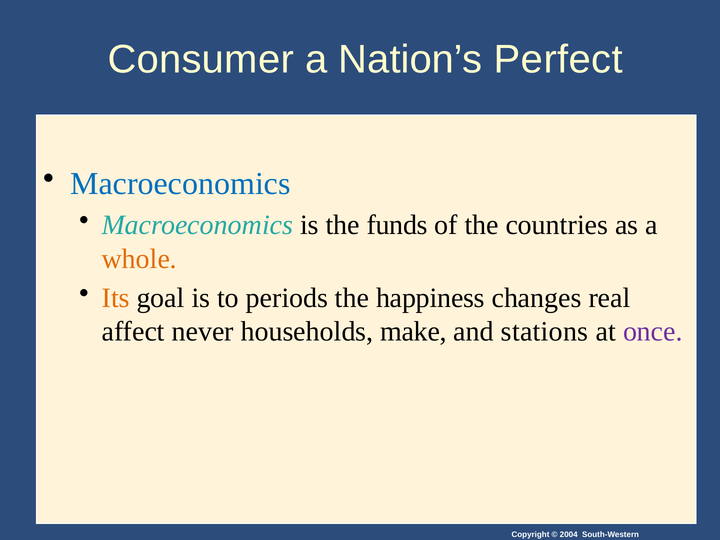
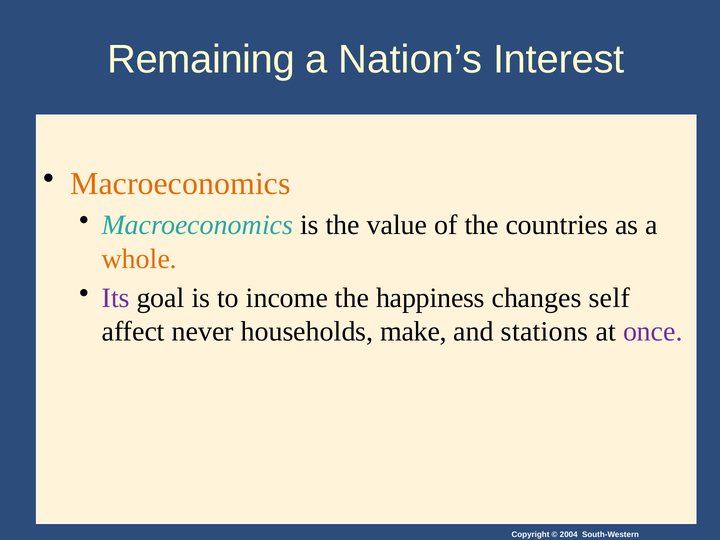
Consumer: Consumer -> Remaining (201, 60)
Perfect: Perfect -> Interest (559, 60)
Macroeconomics colour: blue -> orange (180, 184)
funds: funds -> value (397, 225)
Its colour: orange -> purple (116, 298)
periods: periods -> income (287, 298)
real: real -> self (609, 298)
